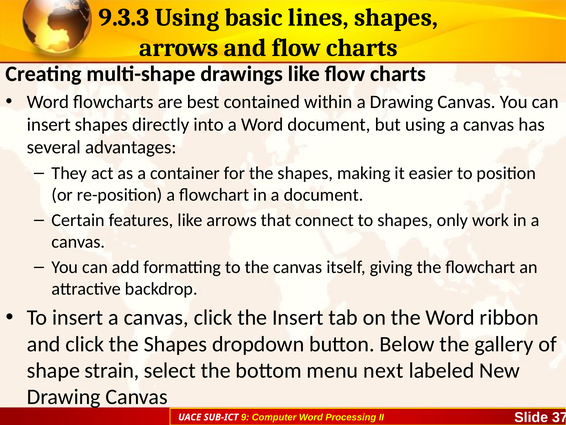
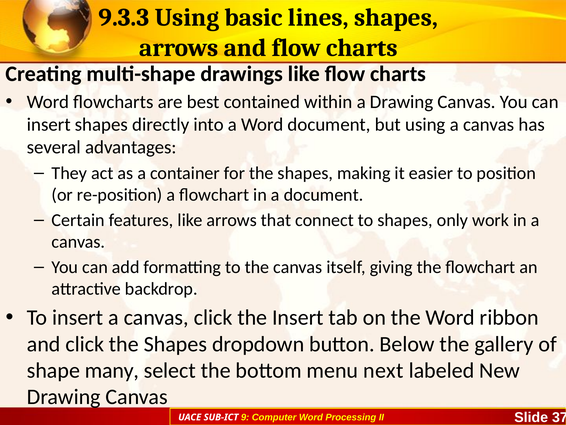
strain: strain -> many (112, 370)
